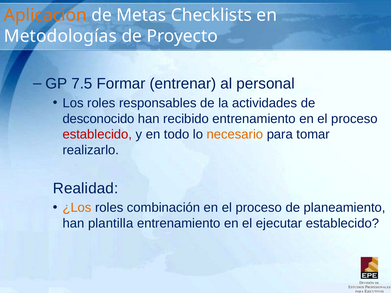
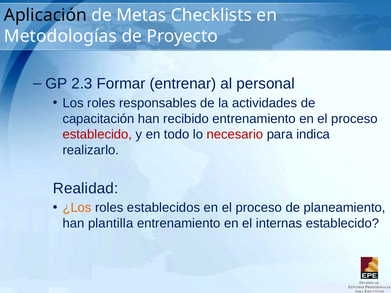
Aplicación colour: orange -> black (45, 15)
7.5: 7.5 -> 2.3 (82, 84)
desconocido: desconocido -> capacitación (98, 119)
necesario colour: orange -> red (235, 134)
tomar: tomar -> indica (313, 134)
combinación: combinación -> establecidos (164, 208)
ejecutar: ejecutar -> internas (279, 223)
